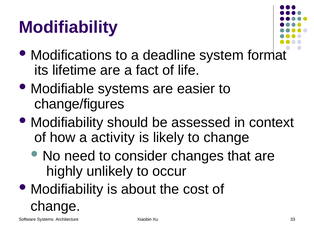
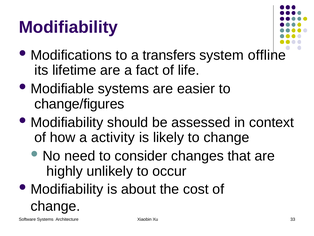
deadline: deadline -> transfers (169, 55)
format: format -> offline (267, 55)
